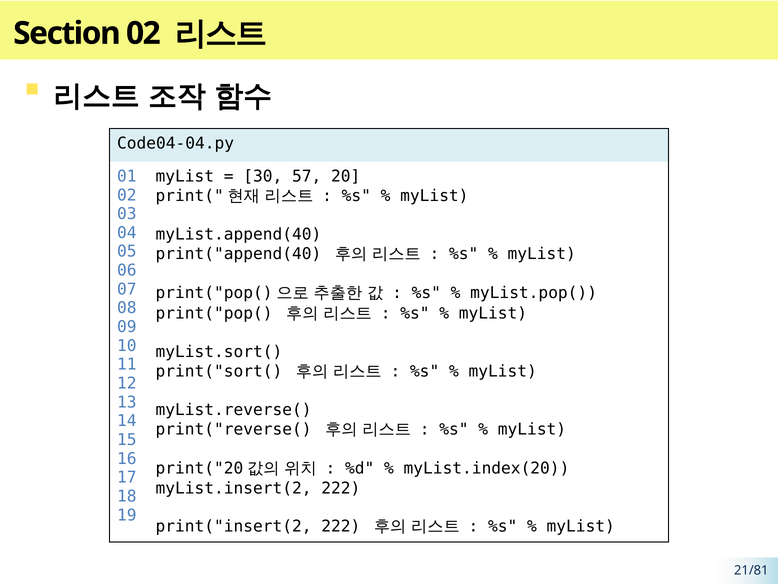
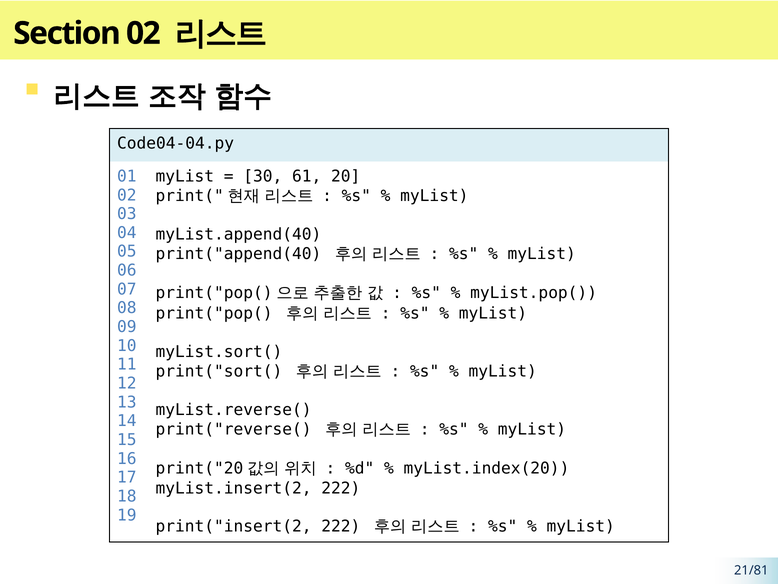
57: 57 -> 61 (307, 176)
